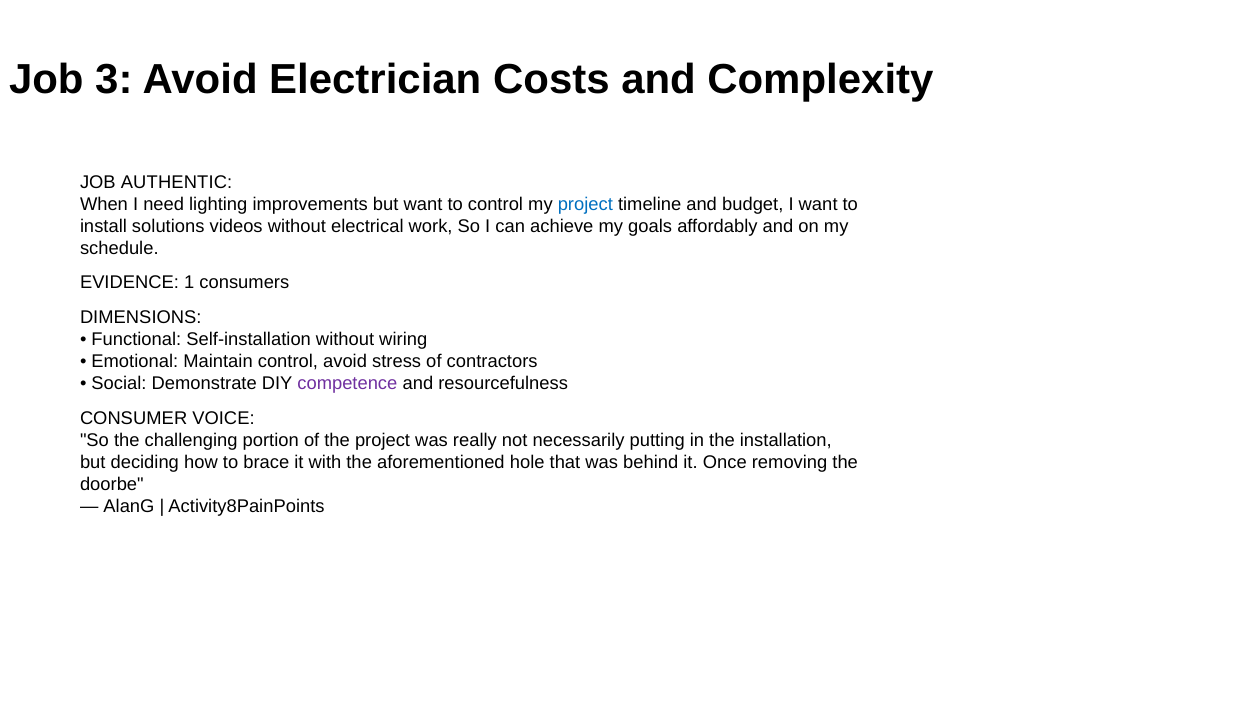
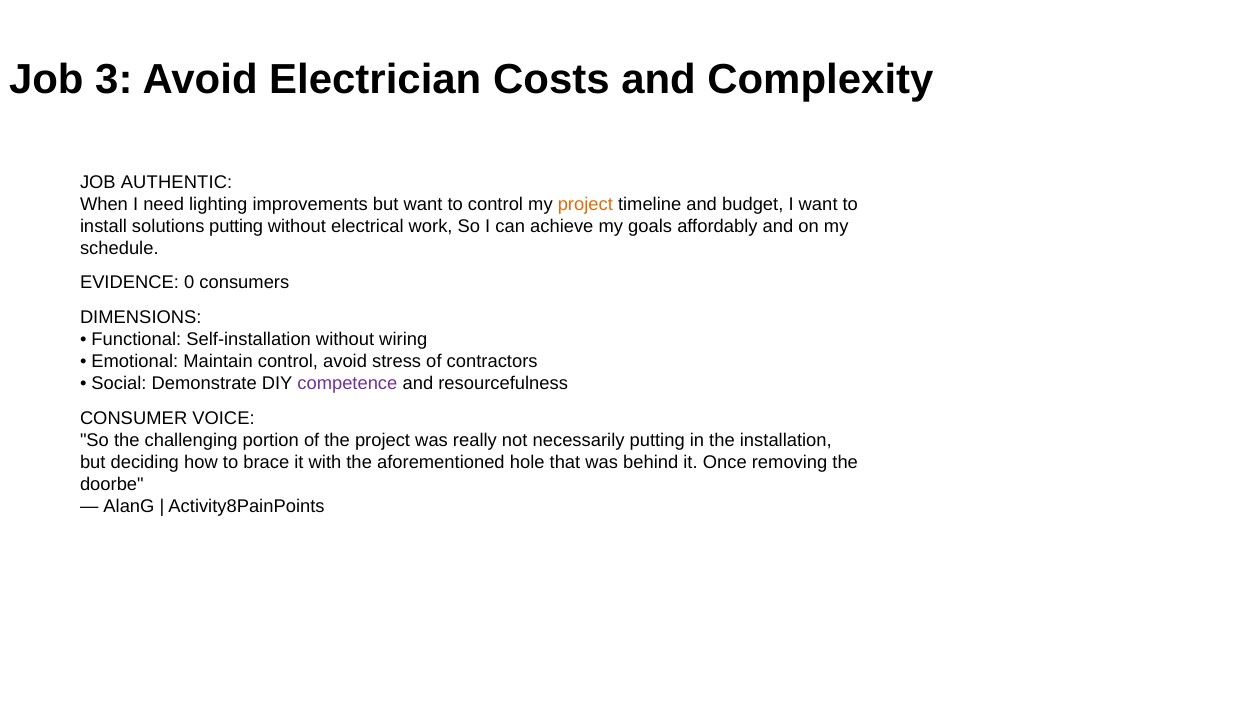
project colour: blue -> orange (585, 204)
solutions videos: videos -> putting (236, 226)
1: 1 -> 0 (189, 283)
